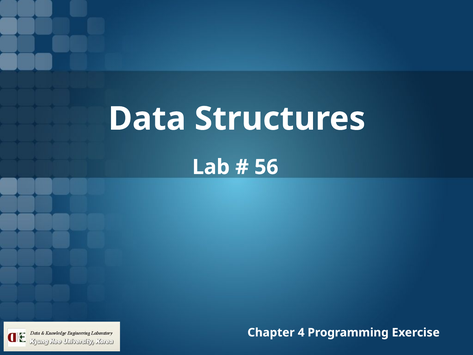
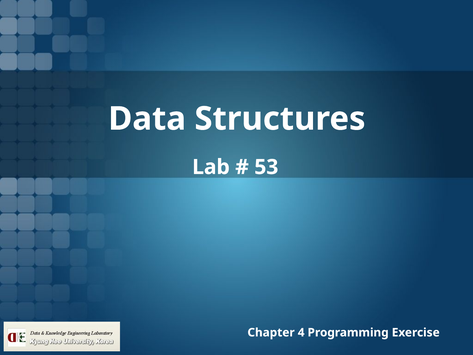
56: 56 -> 53 (266, 167)
